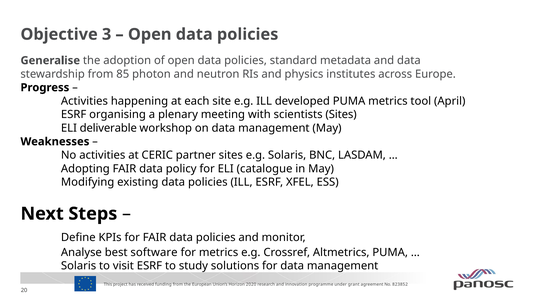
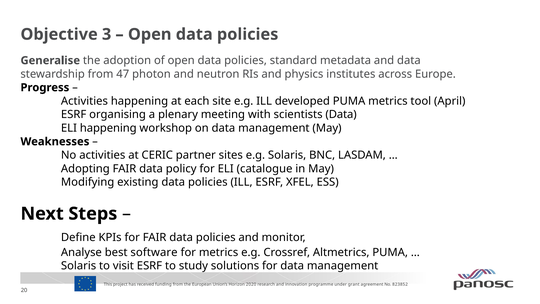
85: 85 -> 47 (123, 74)
scientists Sites: Sites -> Data (341, 114)
ELI deliverable: deliverable -> happening (108, 128)
